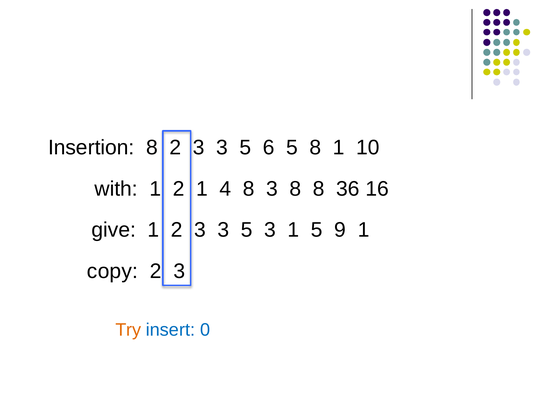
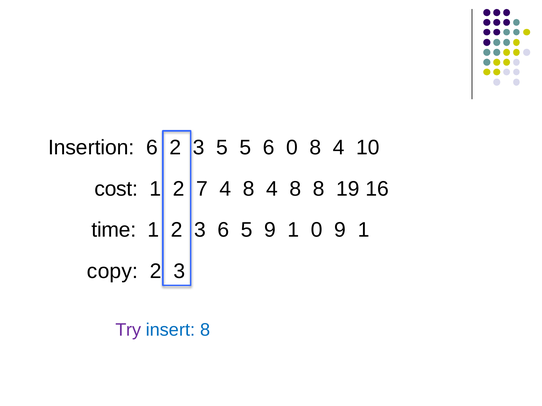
Insertion 8: 8 -> 6 (152, 148)
3: 3 -> 5 (222, 148)
6 5: 5 -> 0 (292, 148)
1: 1 -> 4 (339, 148)
with: with -> cost (116, 189)
1: 1 -> 7 (202, 189)
4 8 3: 3 -> 4 (272, 189)
36: 36 -> 19 (348, 189)
give: give -> time (114, 230)
3: 3 -> 6 (223, 230)
5 3: 3 -> 9 (270, 230)
1 5: 5 -> 0 (317, 230)
Try colour: orange -> purple (128, 330)
insert 0: 0 -> 8 (205, 330)
